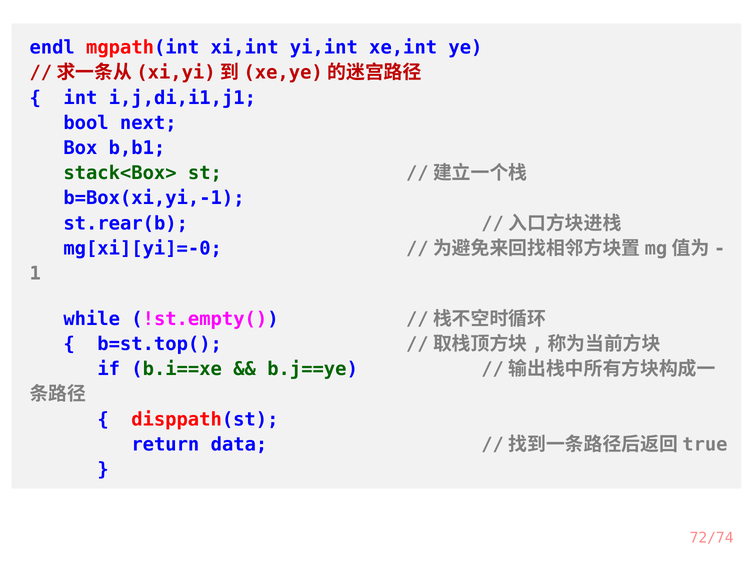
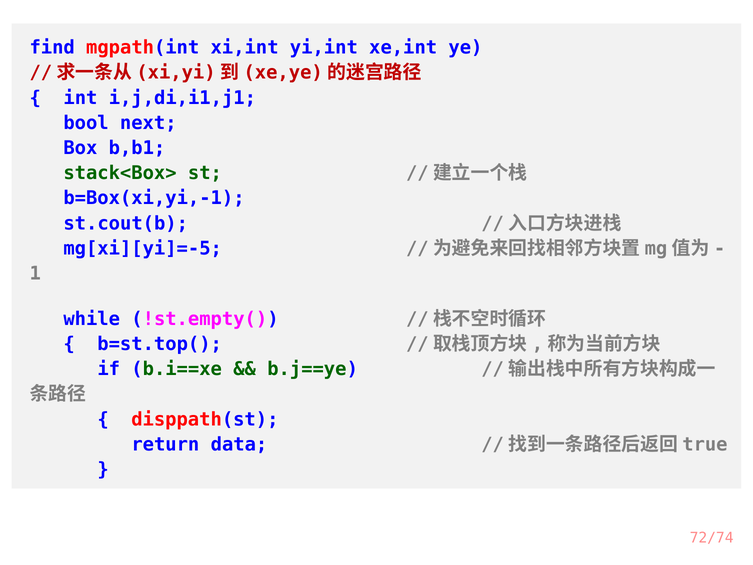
endl: endl -> find (52, 48)
st.rear(b: st.rear(b -> st.cout(b (126, 223)
mg[xi][yi]=-0: mg[xi][yi]=-0 -> mg[xi][yi]=-5 (143, 248)
